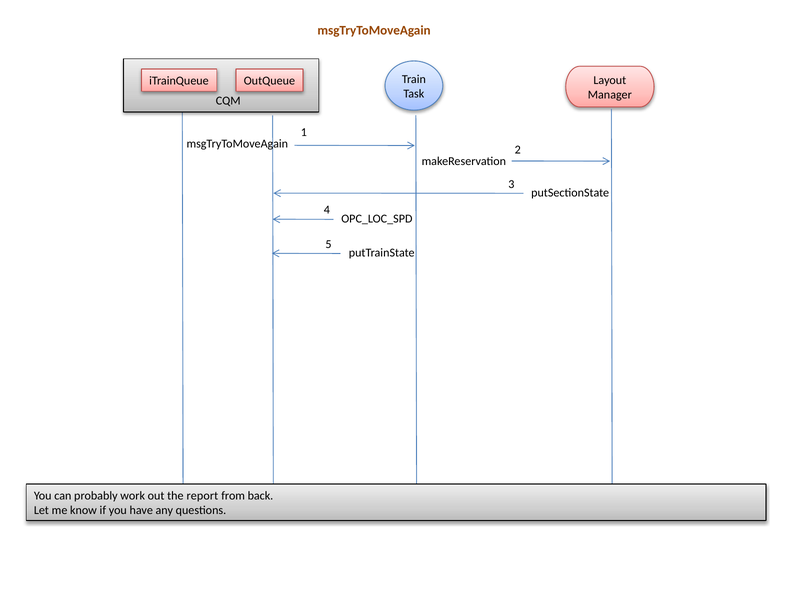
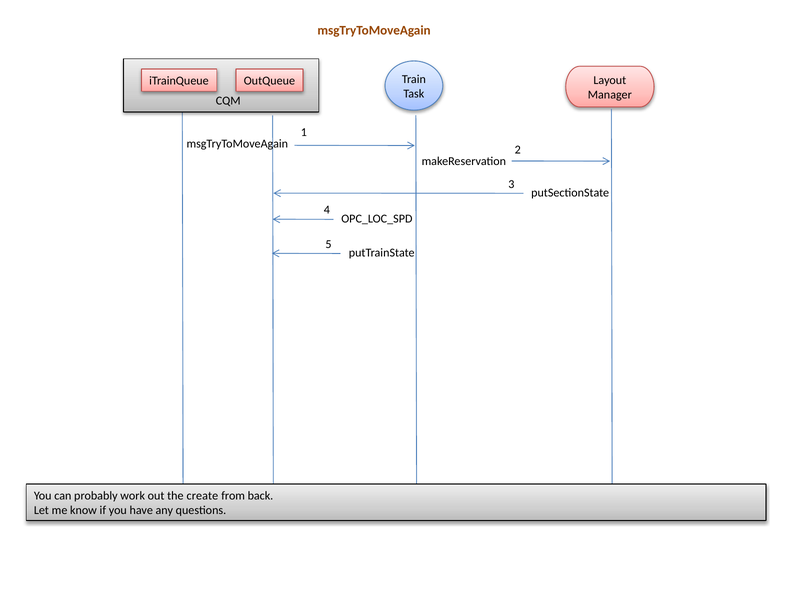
report: report -> create (202, 496)
